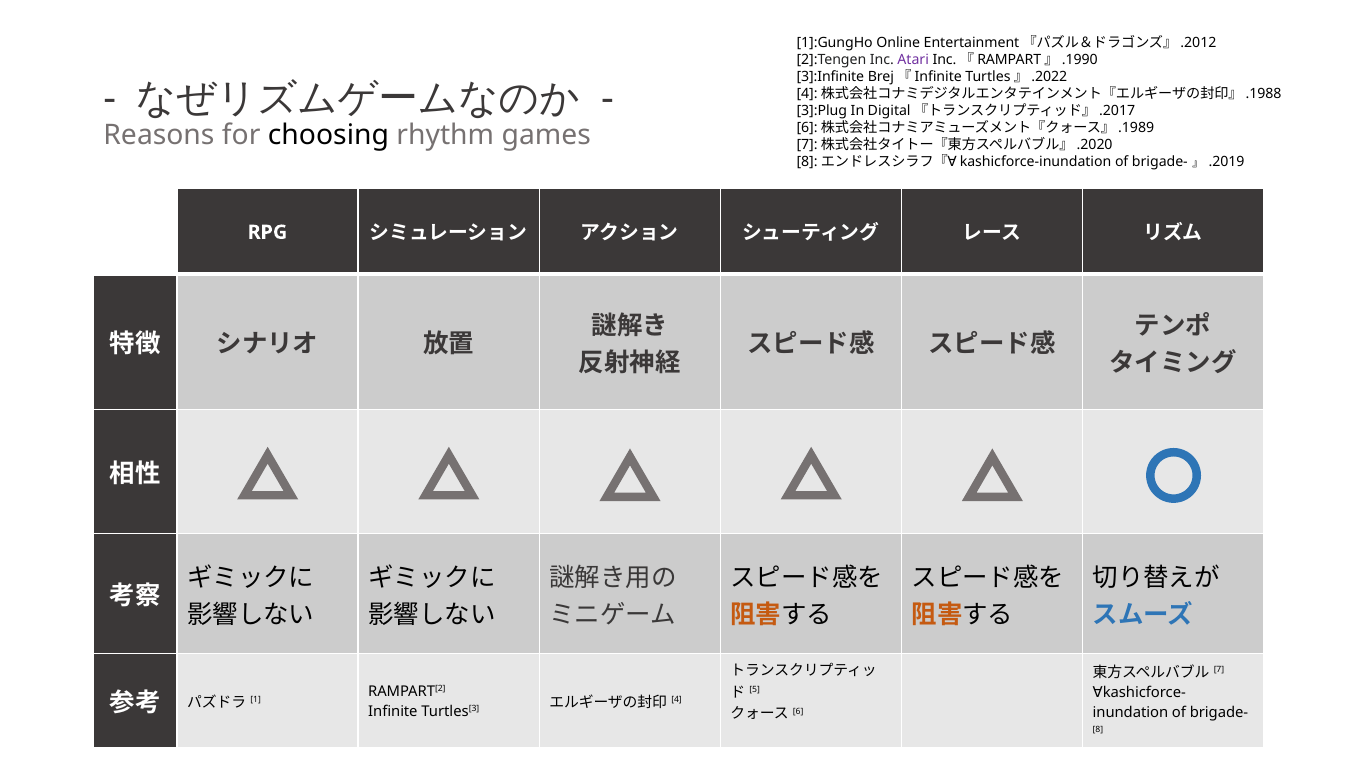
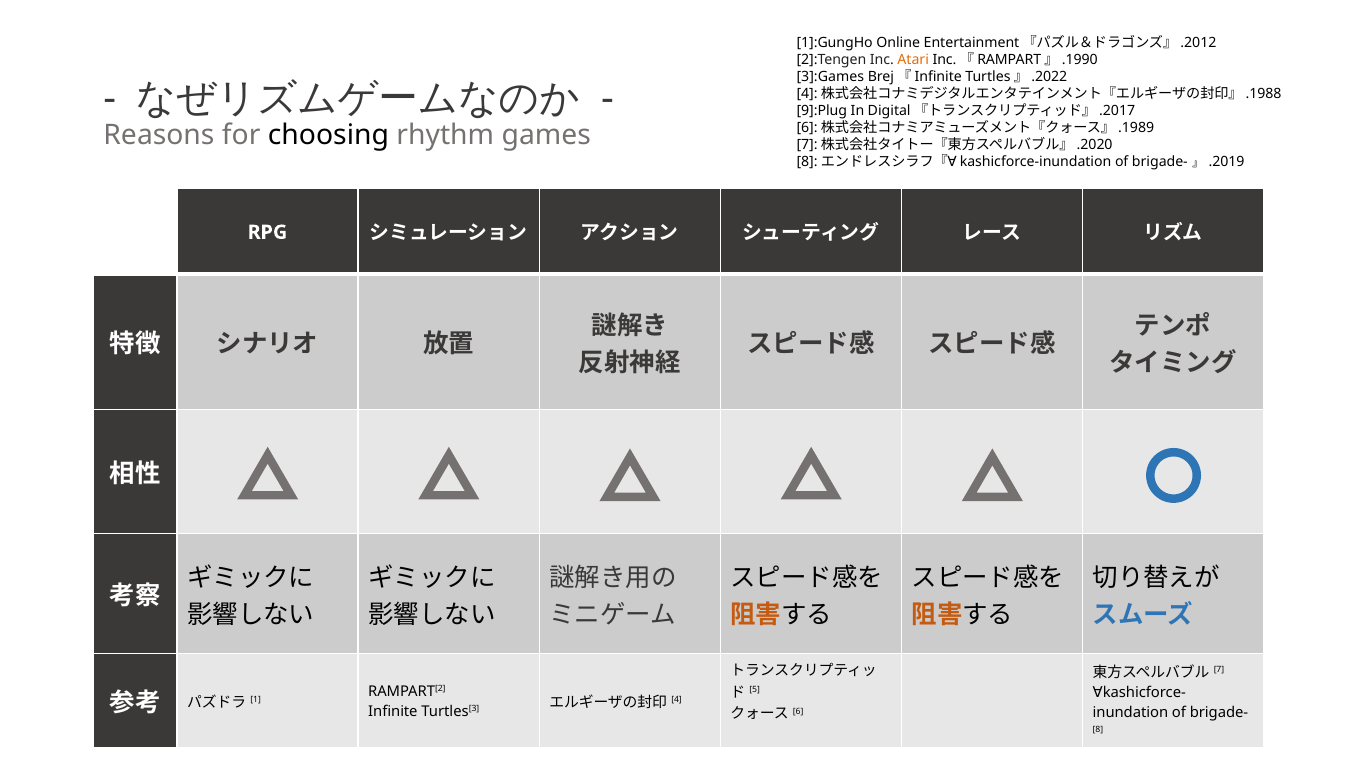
Atari colour: purple -> orange (913, 60)
3]:Infinite: 3]:Infinite -> 3]:Games (830, 77)
3]:Plug: 3]:Plug -> 9]:Plug (822, 110)
